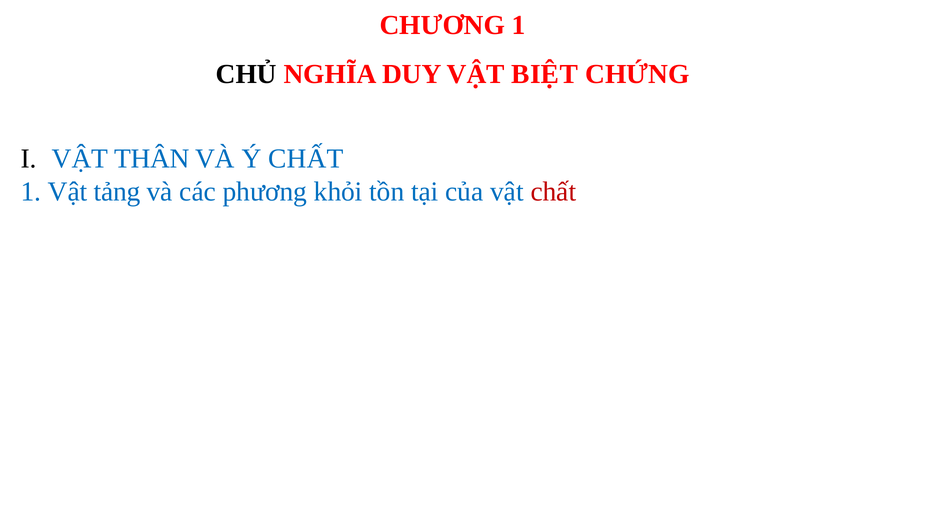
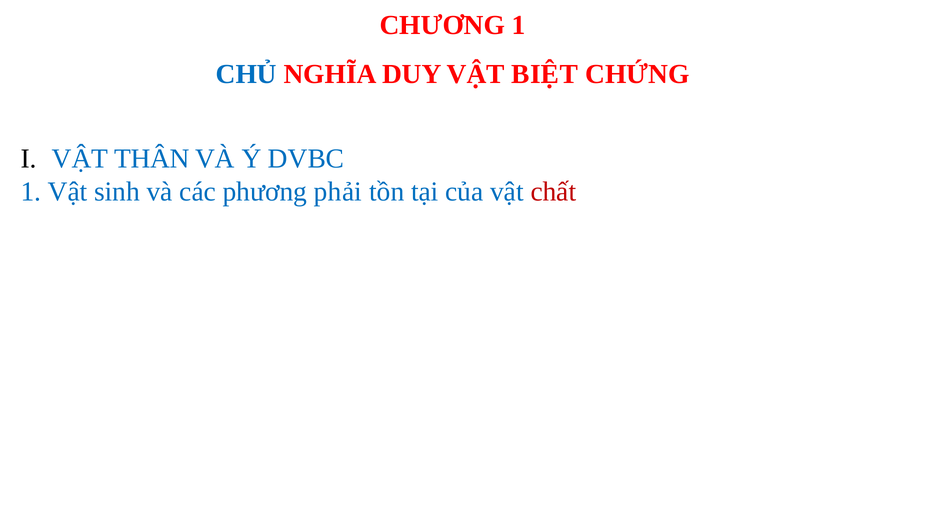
CHỦ colour: black -> blue (246, 74)
Ý CHẤT: CHẤT -> DVBC (306, 159)
tảng: tảng -> sinh (117, 192)
khỏi: khỏi -> phải (338, 192)
